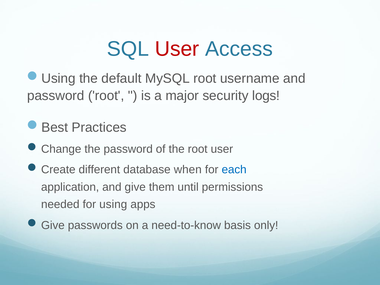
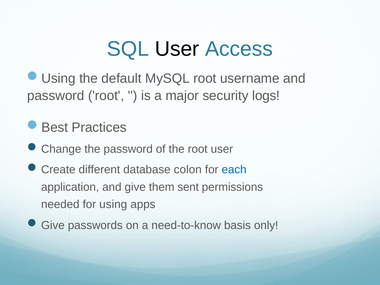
User colour: red -> black (177, 49)
when: when -> colon (188, 169)
until: until -> sent (188, 187)
